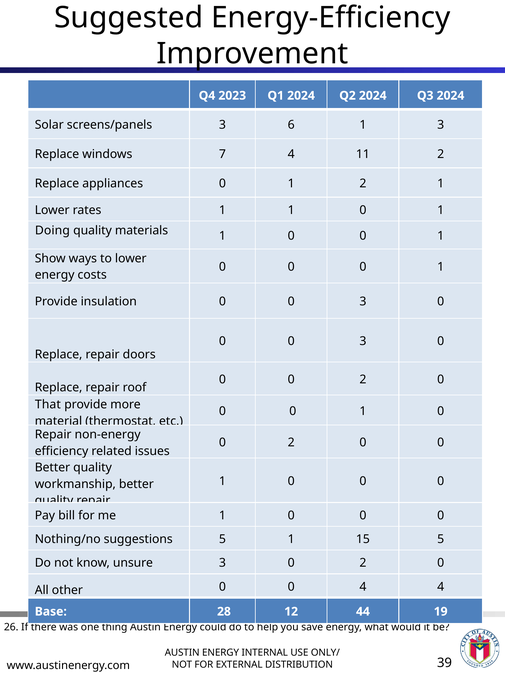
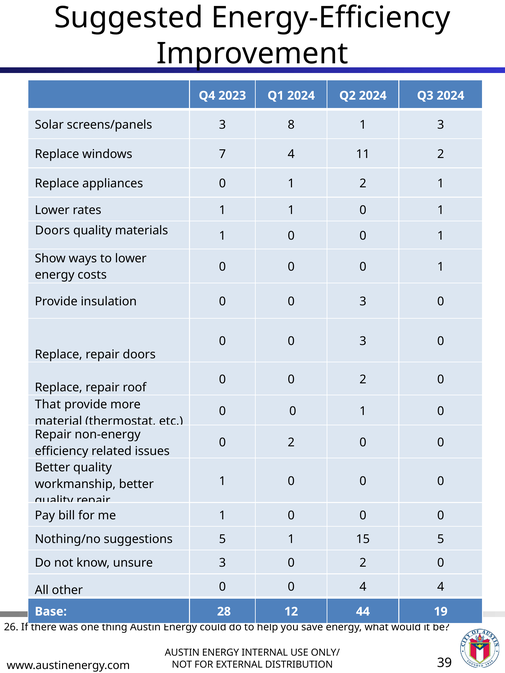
6: 6 -> 8 (291, 125)
Doing: Doing -> Doors (52, 231)
